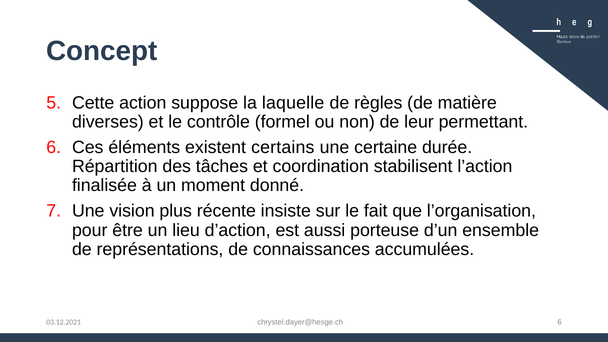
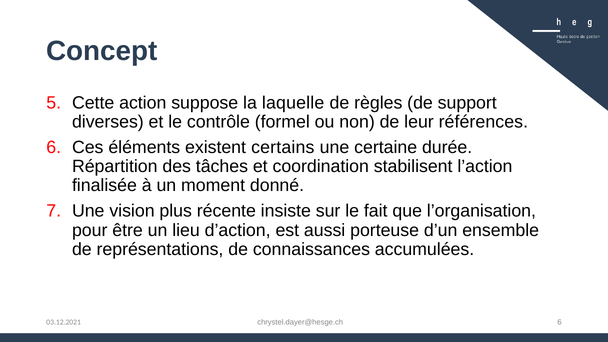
matière: matière -> support (467, 103)
permettant: permettant -> références (483, 122)
